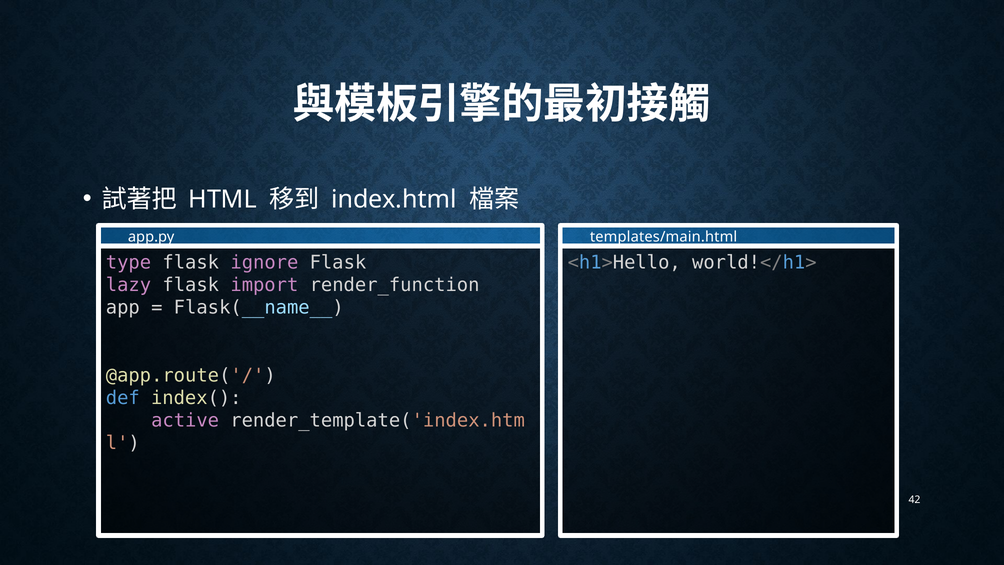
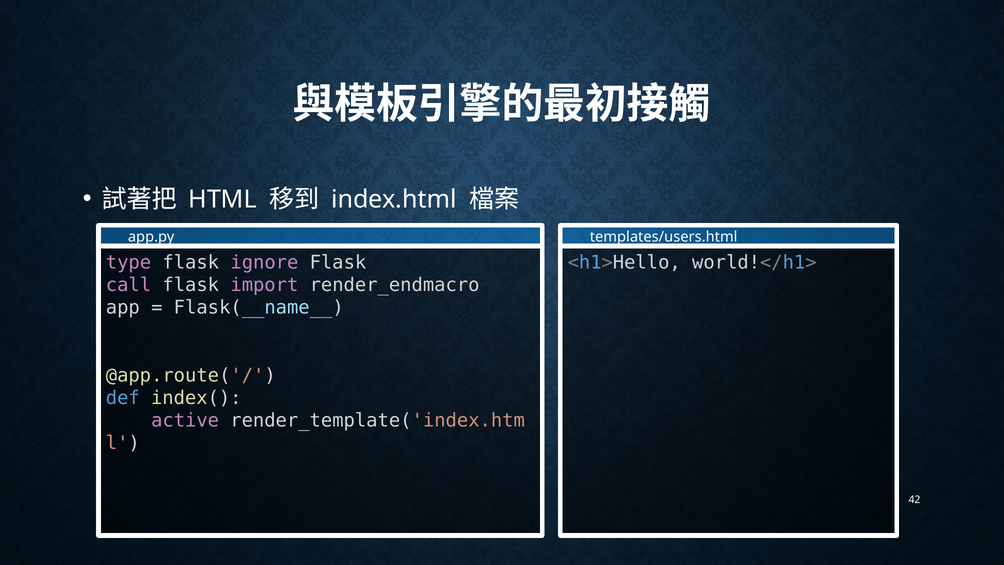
templates/main.html: templates/main.html -> templates/users.html (664, 237)
lazy: lazy -> call (128, 285)
render_function: render_function -> render_endmacro (395, 285)
